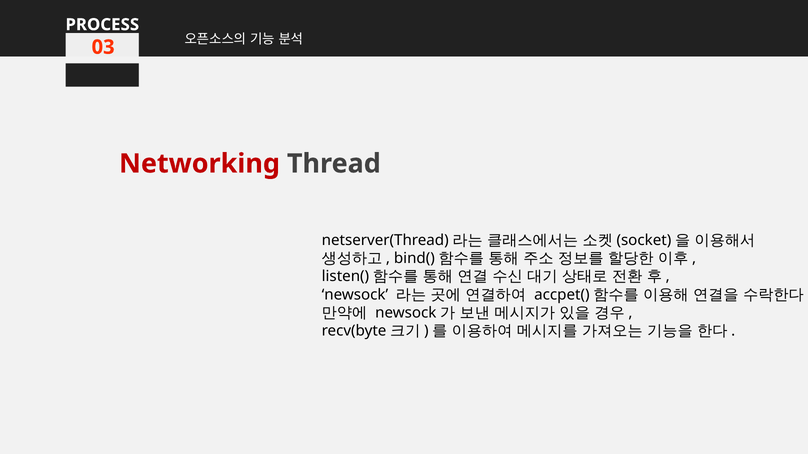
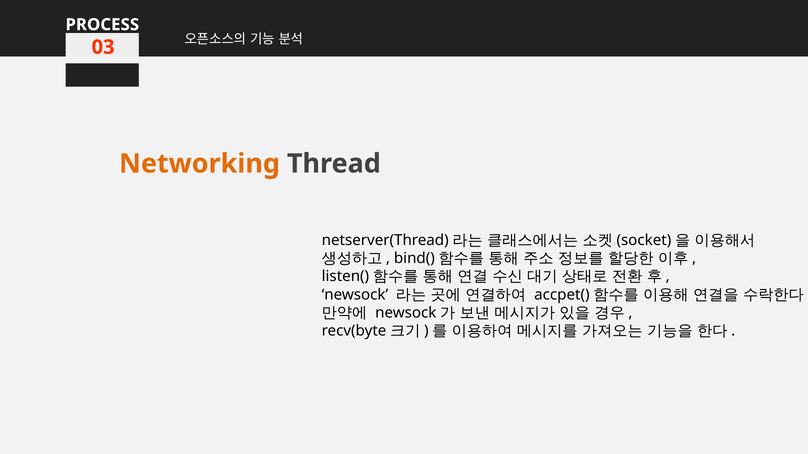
Networking colour: red -> orange (199, 164)
